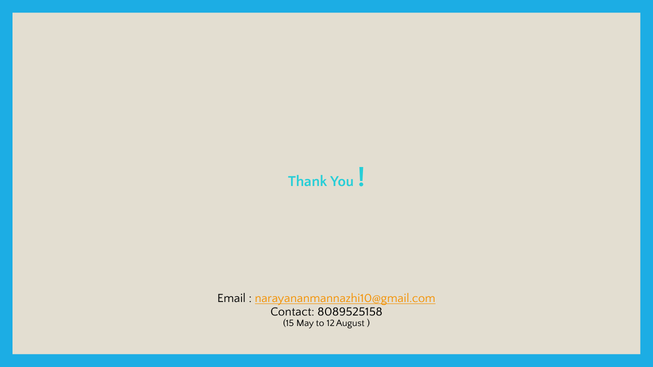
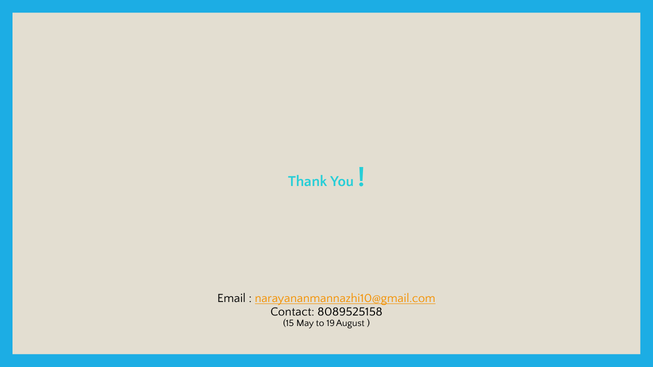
12: 12 -> 19 (331, 324)
